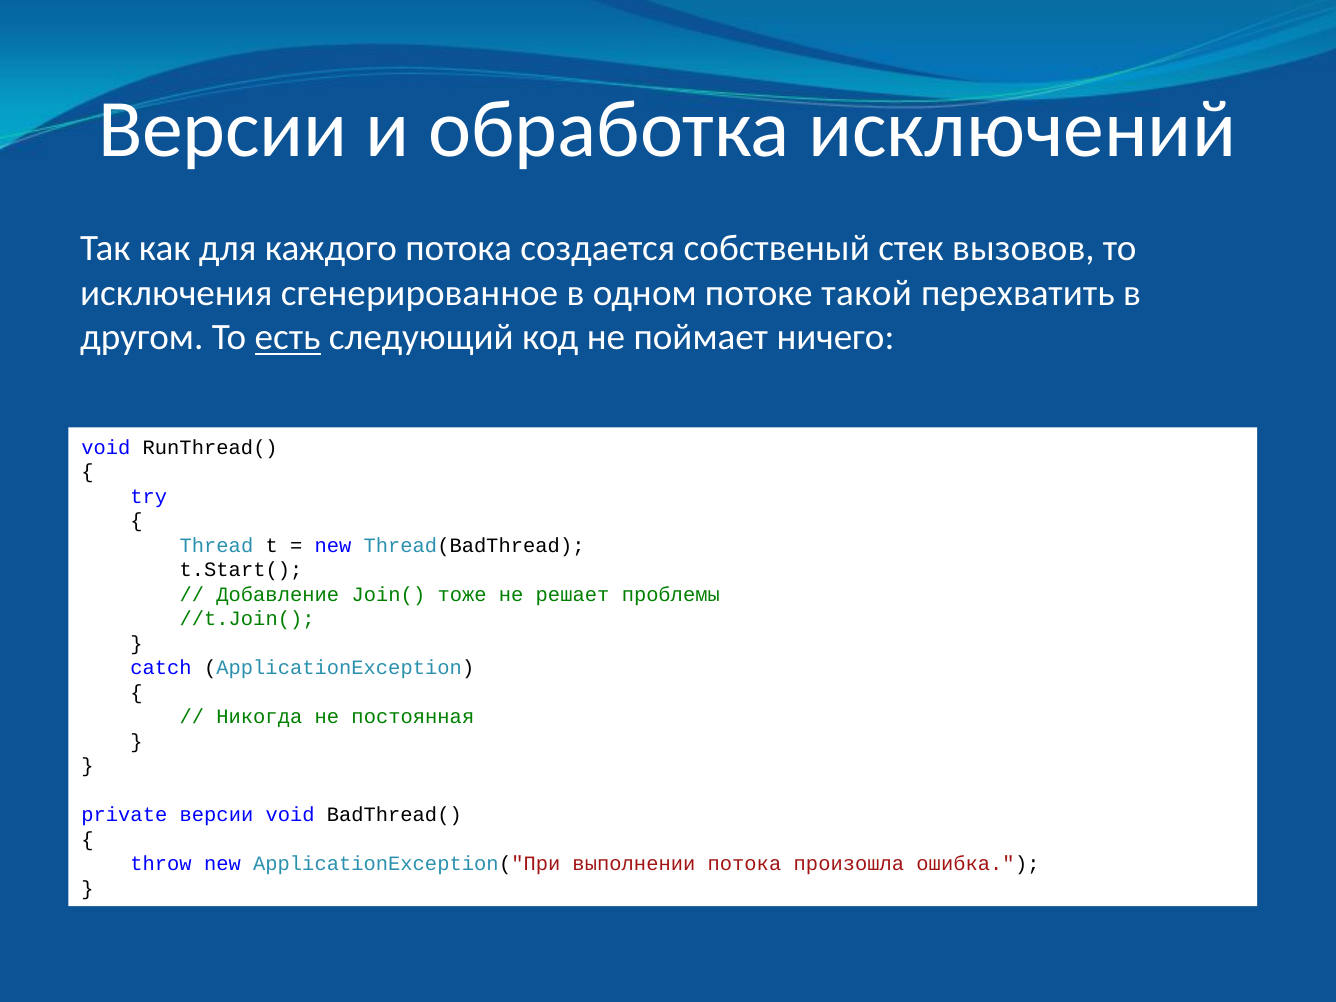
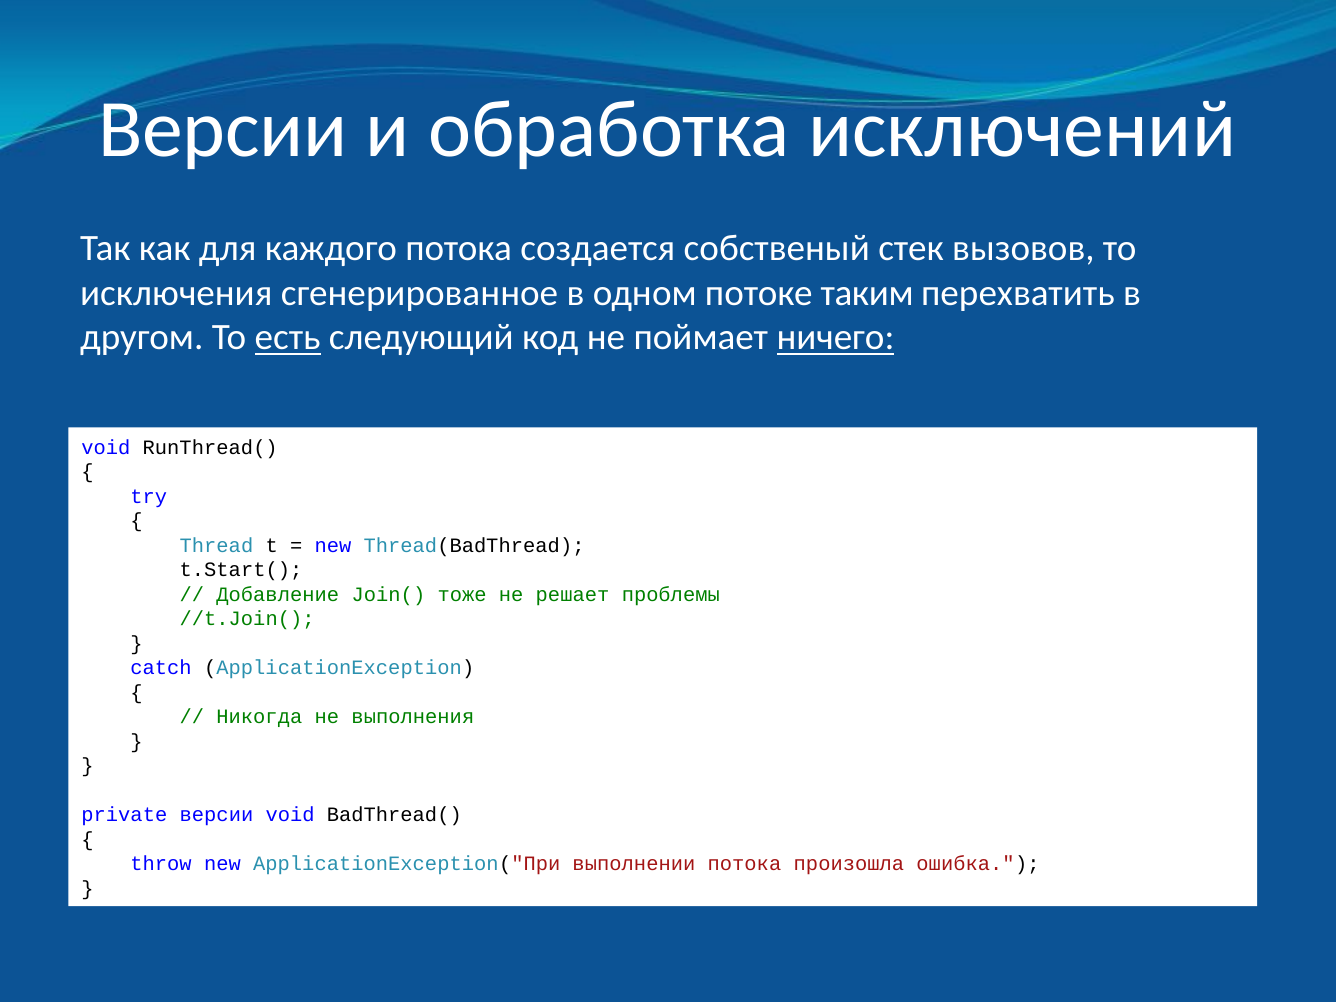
такой: такой -> таким (867, 293)
ничего underline: none -> present (836, 338)
постоянная: постоянная -> выполнения (413, 717)
